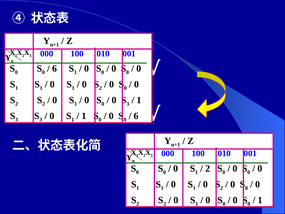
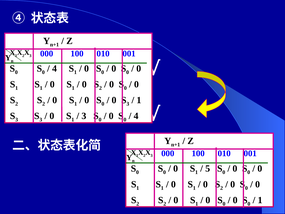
6: 6 -> 4 (54, 69)
1: 1 -> 3 (84, 116)
6: 6 -> 4 (136, 116)
2: 2 -> 5 (208, 168)
